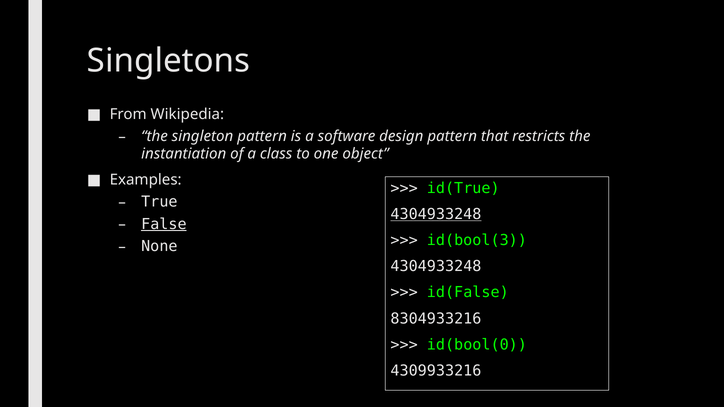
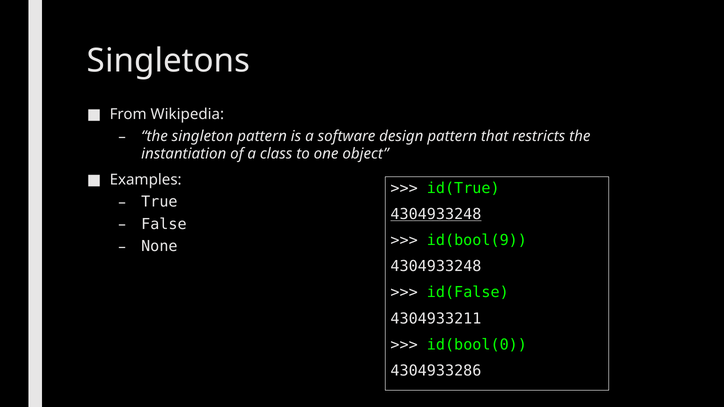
False underline: present -> none (164, 224)
id(bool(3: id(bool(3 -> id(bool(9 (477, 241)
8304933216: 8304933216 -> 4304933211 (436, 319)
4309933216: 4309933216 -> 4304933286 (436, 371)
